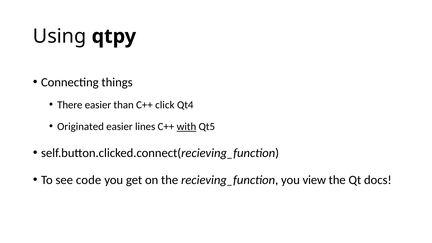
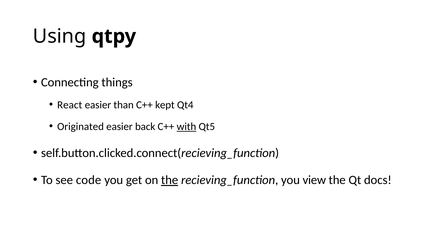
There: There -> React (70, 105)
click: click -> kept (165, 105)
lines: lines -> back (145, 127)
the underline: none -> present (170, 180)
